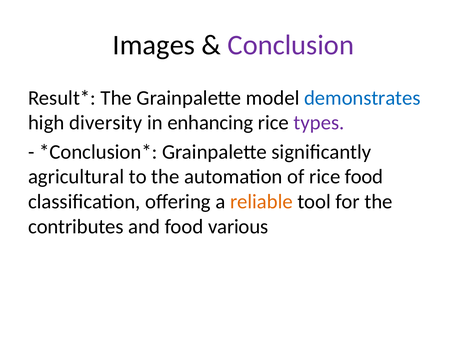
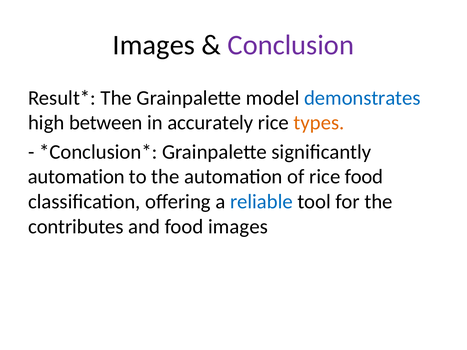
diversity: diversity -> between (106, 123)
enhancing: enhancing -> accurately (210, 123)
types colour: purple -> orange (319, 123)
agricultural: agricultural -> automation (76, 177)
reliable colour: orange -> blue (261, 202)
food various: various -> images (238, 227)
